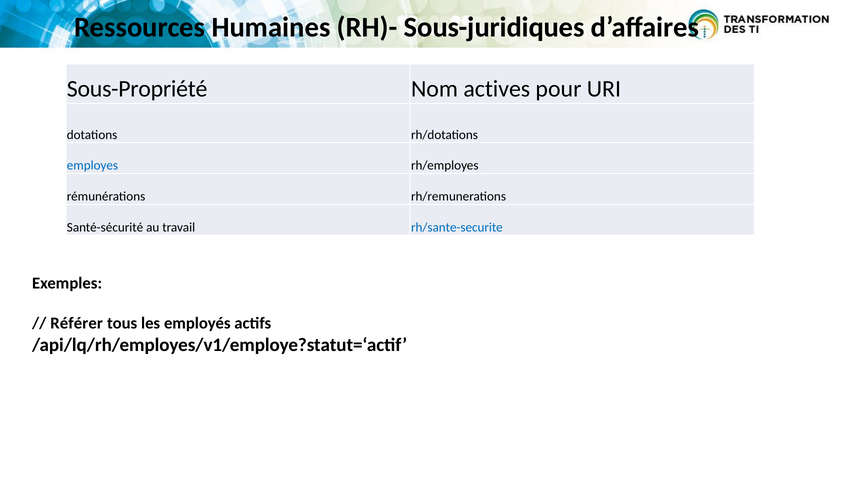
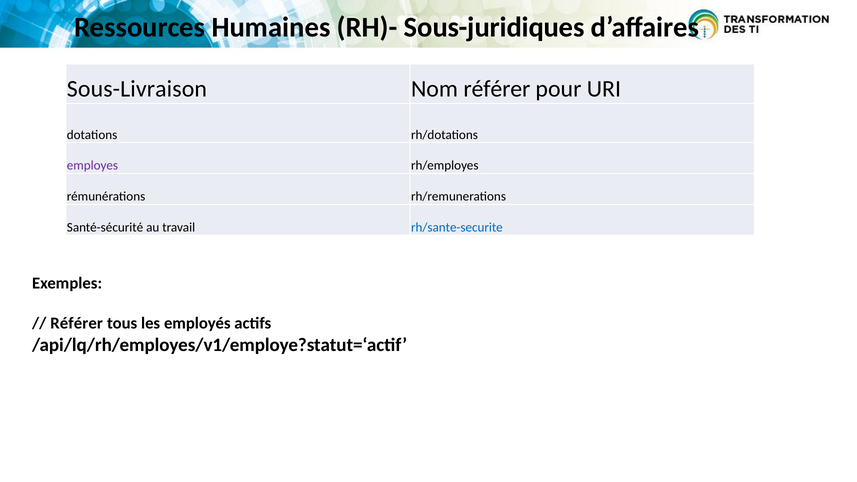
Sous-Propriété: Sous-Propriété -> Sous-Livraison (137, 89)
Nom actives: actives -> référer (497, 89)
employes colour: blue -> purple (92, 166)
